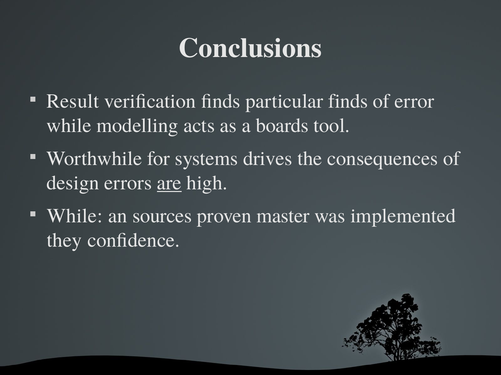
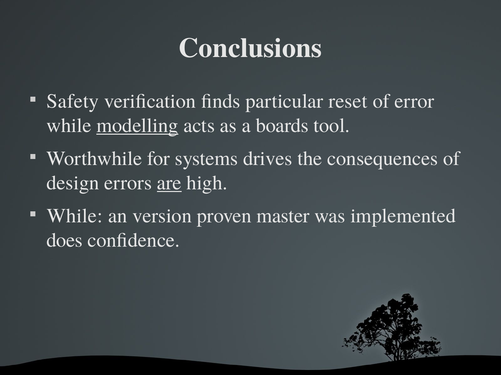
Result: Result -> Safety (73, 101)
particular finds: finds -> reset (348, 101)
modelling underline: none -> present (137, 126)
sources: sources -> version (162, 216)
they: they -> does (65, 241)
